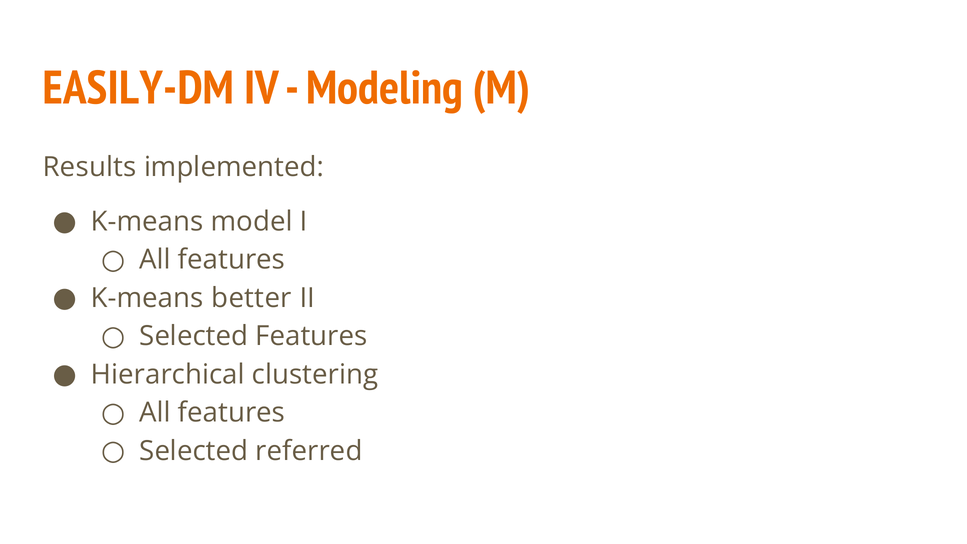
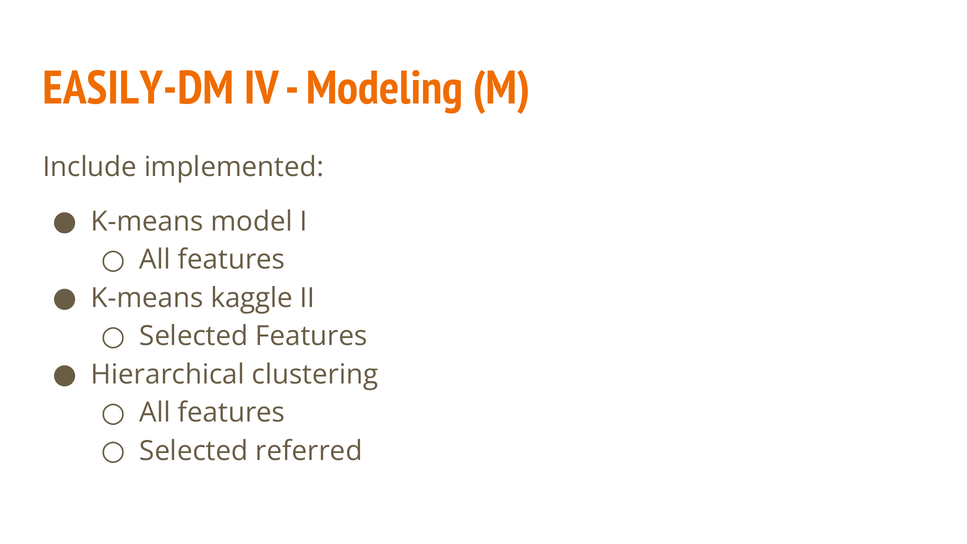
Results: Results -> Include (90, 167)
better: better -> kaggle (252, 298)
